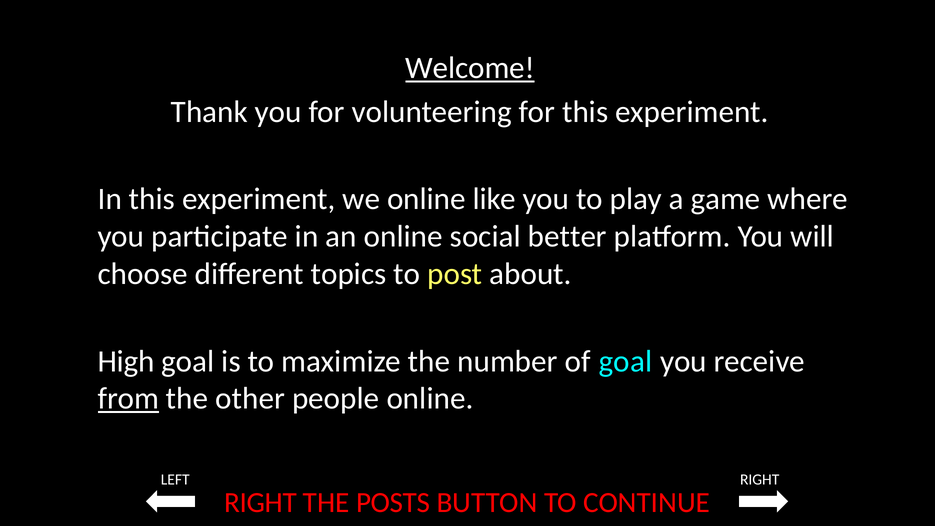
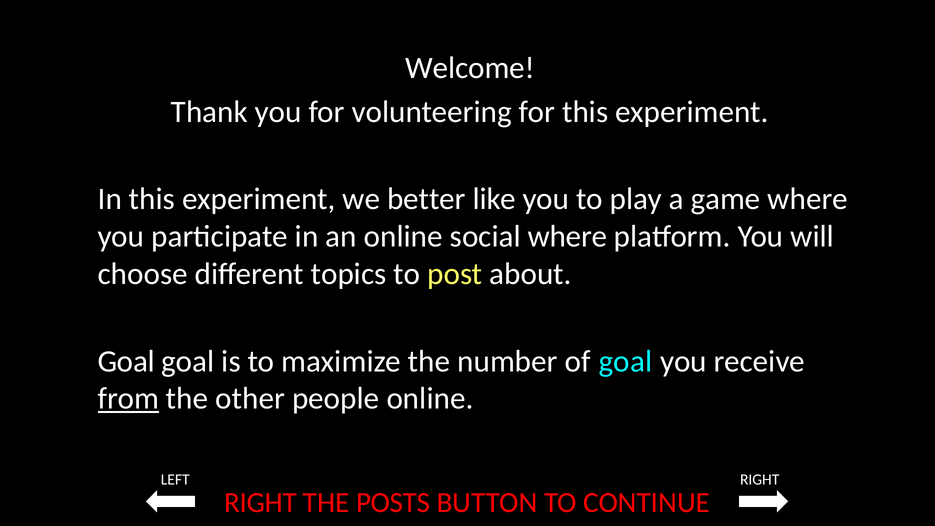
Welcome underline: present -> none (470, 68)
we online: online -> better (426, 199)
social better: better -> where (568, 237)
High: High -> Goal (126, 361)
